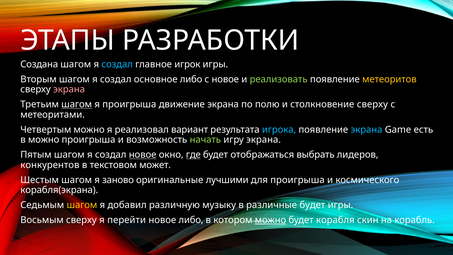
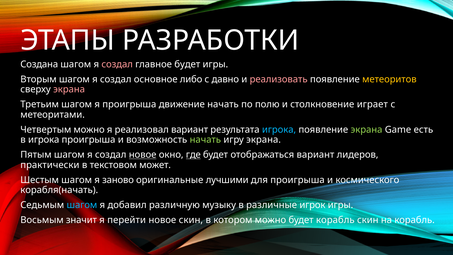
создал colour: light blue -> pink (117, 64)
главное игрок: игрок -> будет (187, 64)
с новое: новое -> давно (225, 79)
реализовать colour: light green -> pink (279, 79)
шагом underline: present -> none (77, 104)
движение экрана: экрана -> начать (223, 104)
столкновение сверху: сверху -> играет (372, 104)
экрана colour: light blue -> light green (367, 130)
в можно: можно -> игрока (44, 140)
отображаться выбрать: выбрать -> вариант (316, 155)
конкурентов: конкурентов -> практически (50, 165)
корабля(экрана: корабля(экрана -> корабля(начать (59, 190)
шагом colour: yellow -> light blue (82, 205)
различные будет: будет -> игрок (312, 205)
Восьмым сверху: сверху -> значит (81, 220)
новое либо: либо -> скин (191, 220)
можно underline: present -> none (270, 220)
будет корабля: корабля -> корабль (335, 220)
